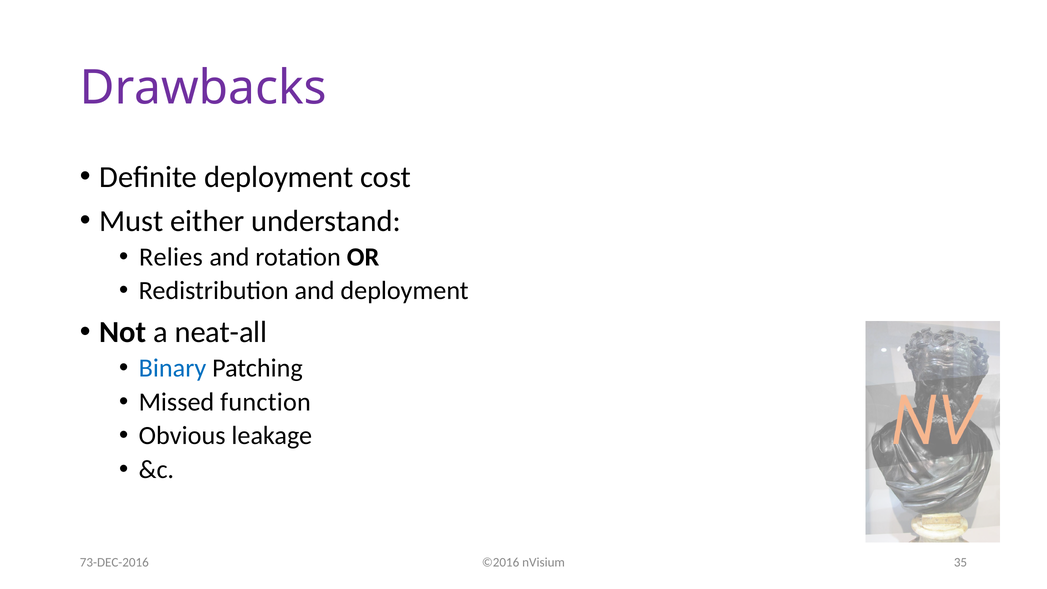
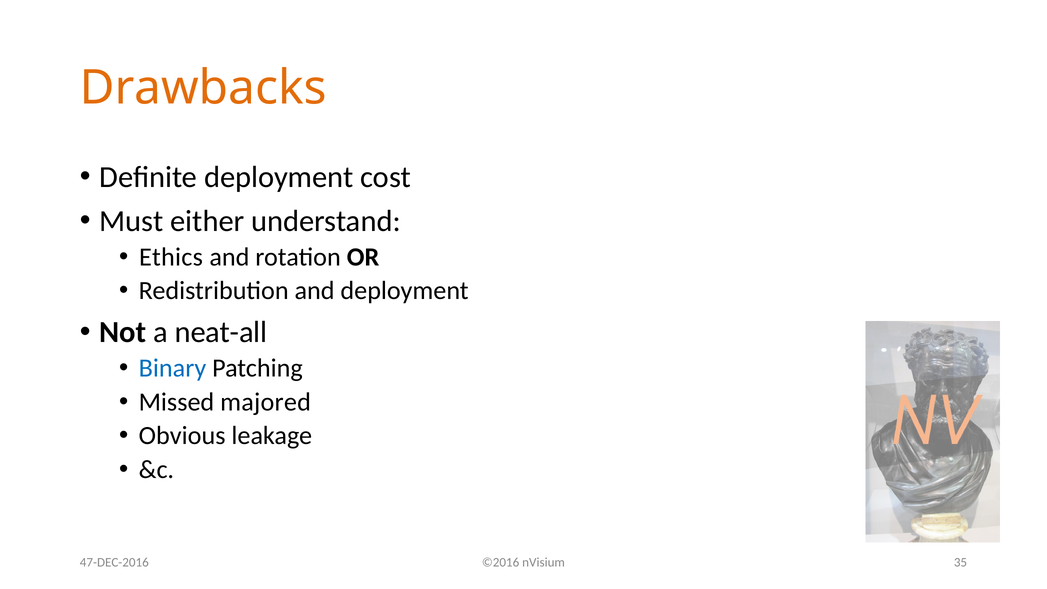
Drawbacks colour: purple -> orange (203, 88)
Relies: Relies -> Ethics (171, 257)
function: function -> majored (266, 402)
73-DEC-2016: 73-DEC-2016 -> 47-DEC-2016 (114, 562)
